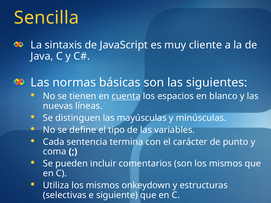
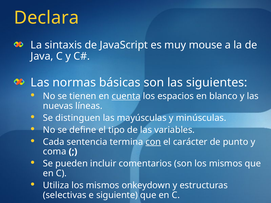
Sencilla: Sencilla -> Declara (47, 18)
cliente: cliente -> mouse (206, 45)
con underline: none -> present (153, 142)
